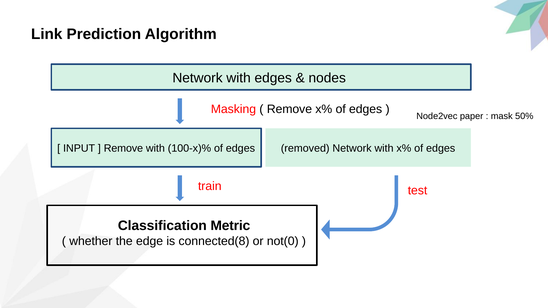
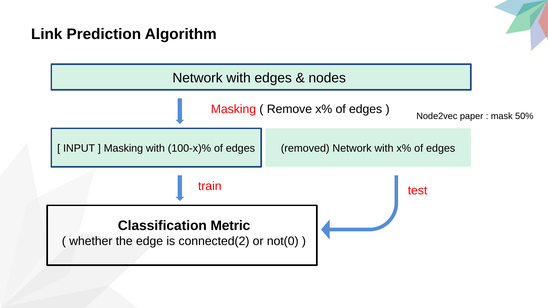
Remove: Remove -> Masking (123, 148)
connected(8: connected(8 -> connected(2 (214, 241)
